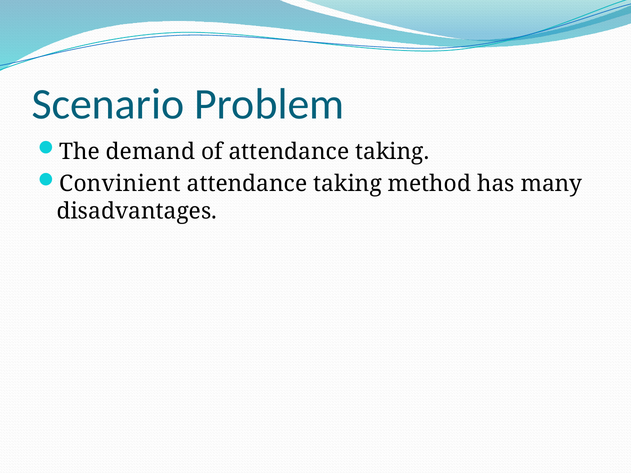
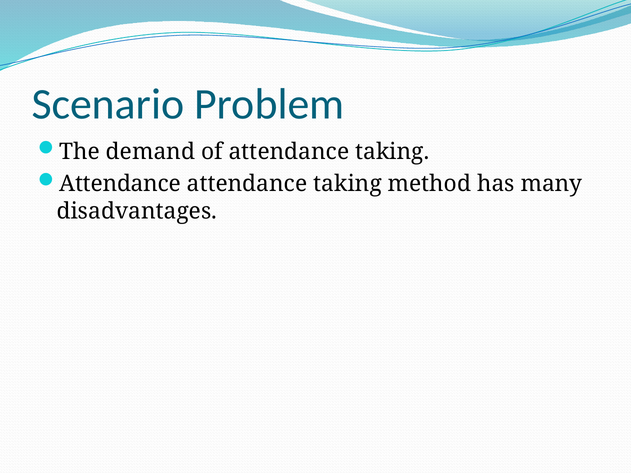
Convinient: Convinient -> Attendance (120, 184)
